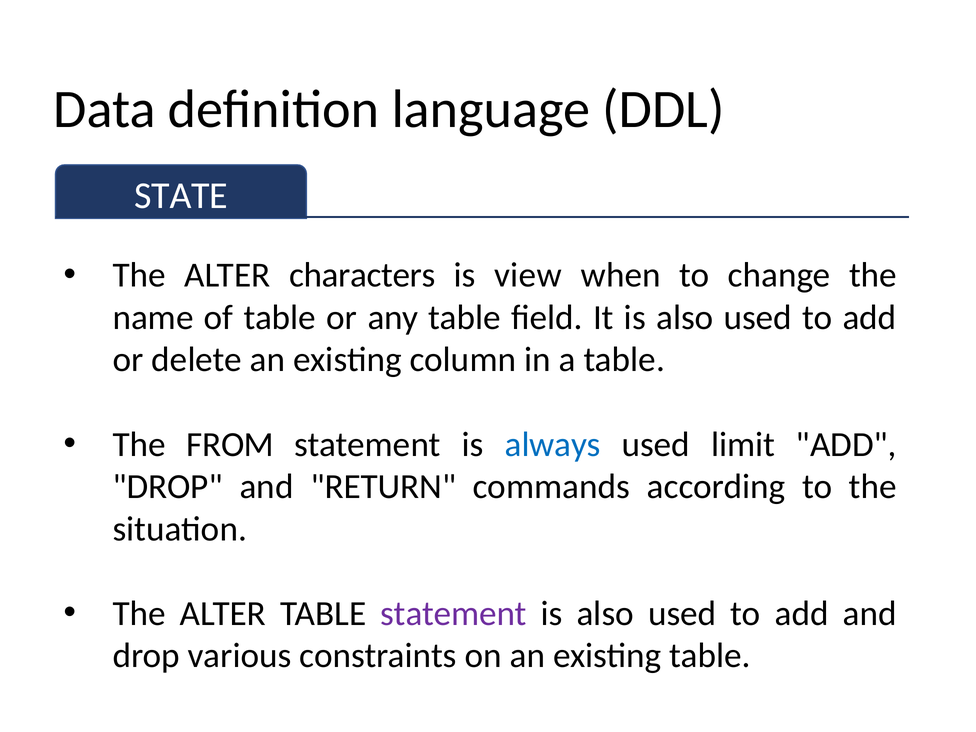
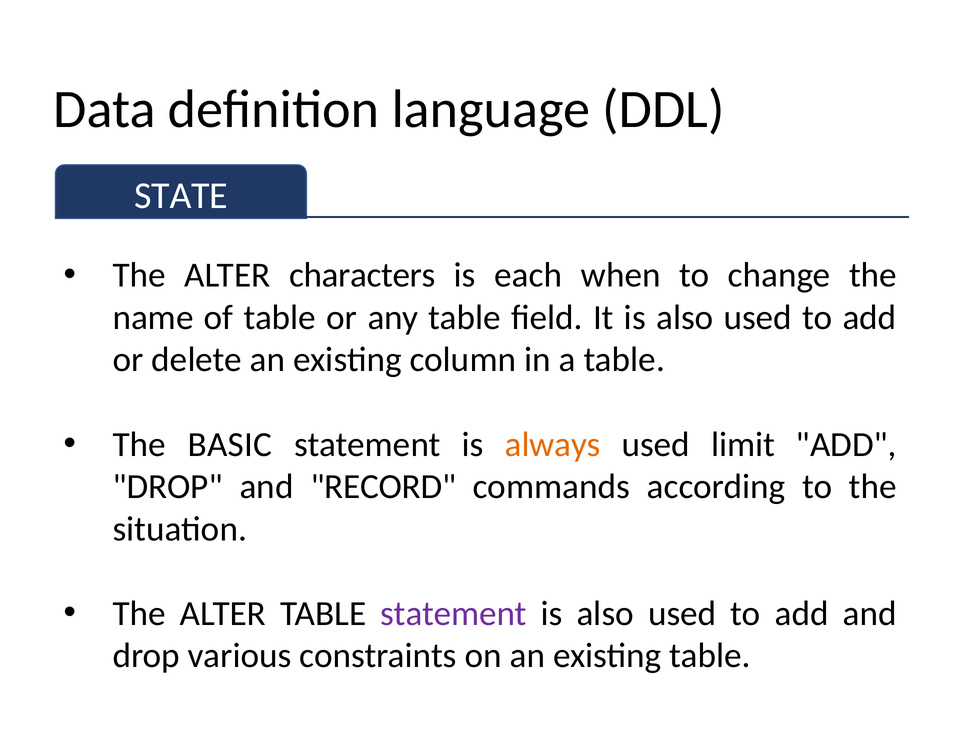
view: view -> each (528, 275)
FROM: FROM -> BASIC (230, 444)
always colour: blue -> orange (553, 444)
RETURN: RETURN -> RECORD (383, 487)
